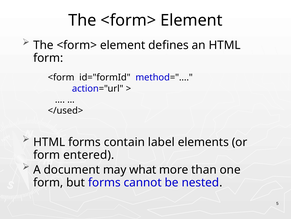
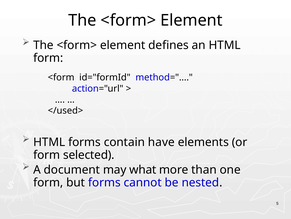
label: label -> have (161, 142)
entered: entered -> selected (89, 154)
